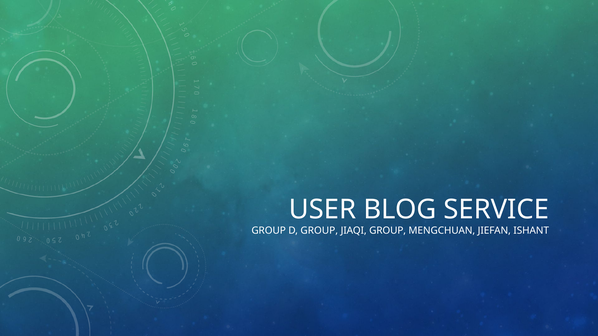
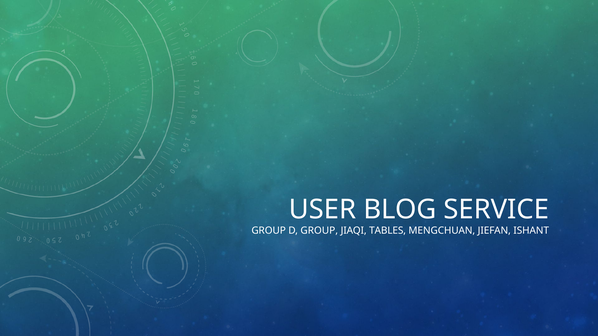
JIAQI GROUP: GROUP -> TABLES (388, 231)
